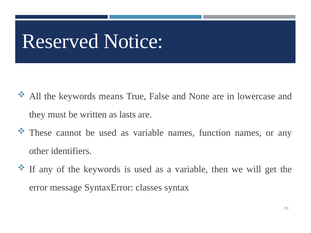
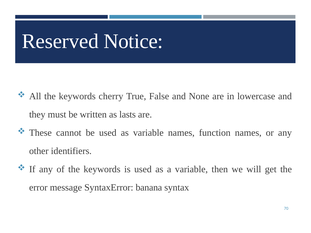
means: means -> cherry (111, 96)
classes: classes -> banana (149, 188)
